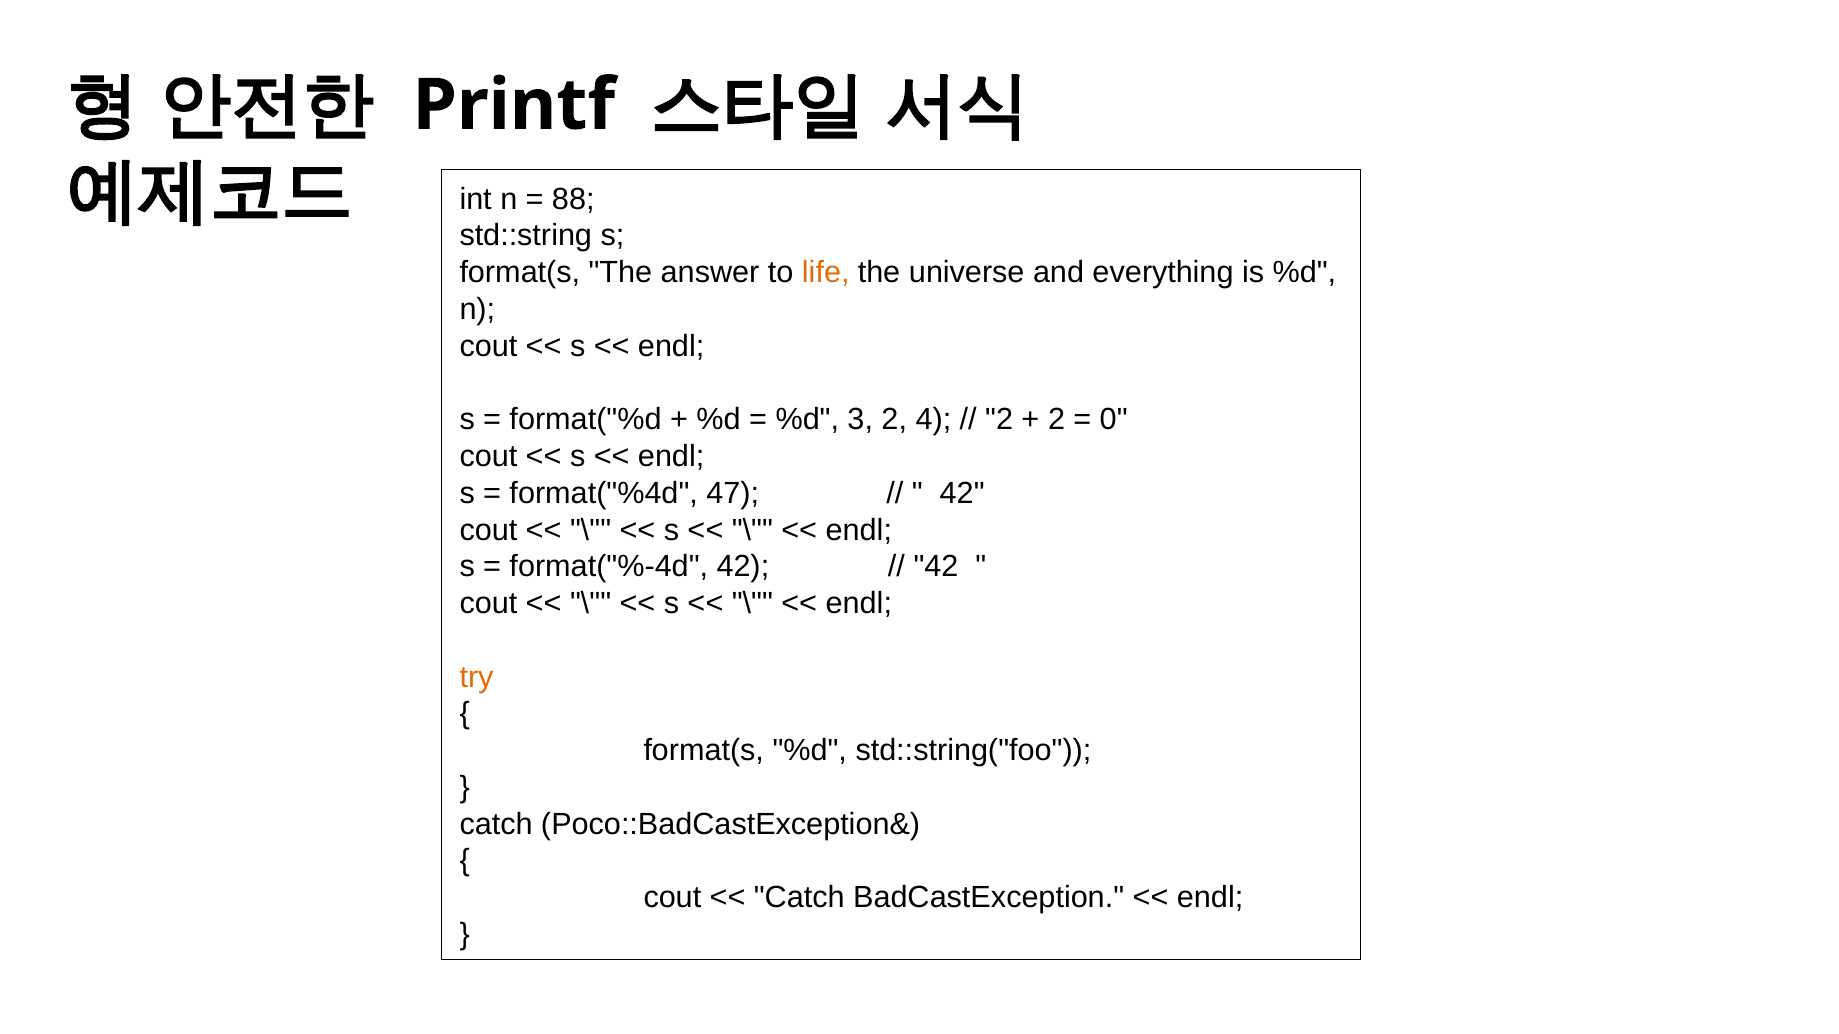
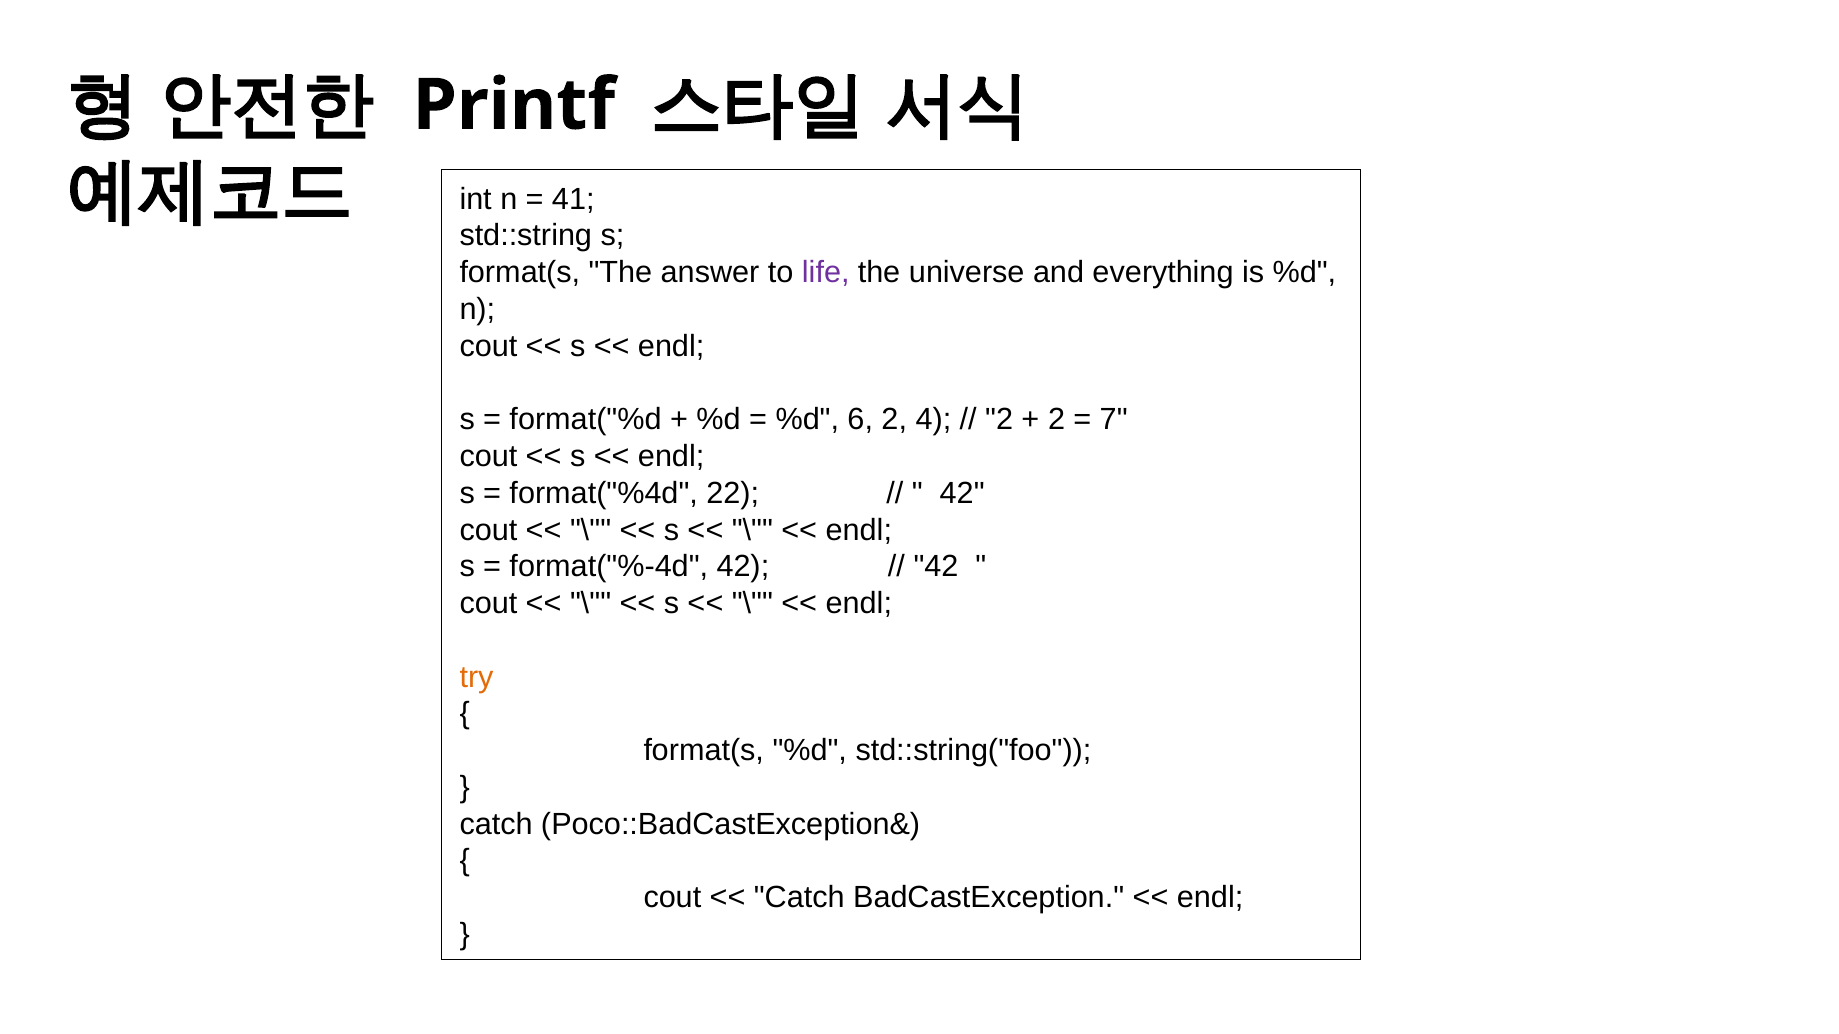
88: 88 -> 41 (573, 199)
life colour: orange -> purple (826, 273)
3: 3 -> 6 (860, 420)
0: 0 -> 7 (1114, 420)
47: 47 -> 22 (733, 493)
